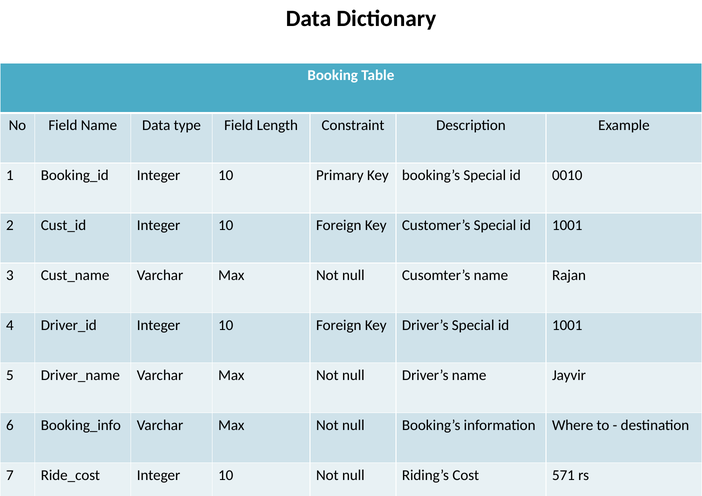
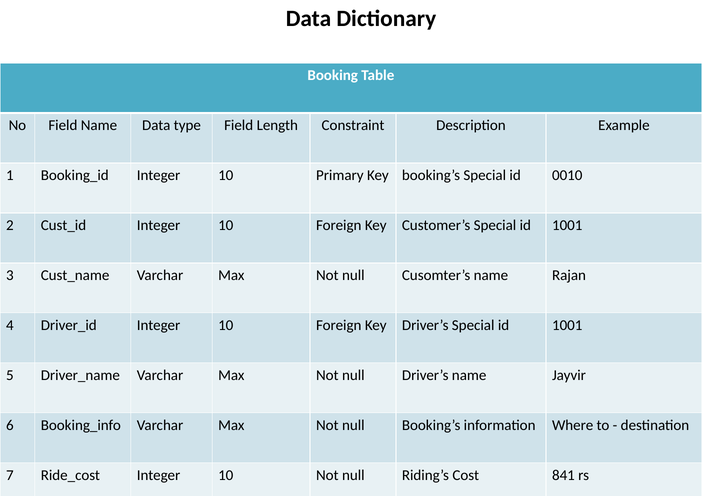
571: 571 -> 841 (563, 476)
